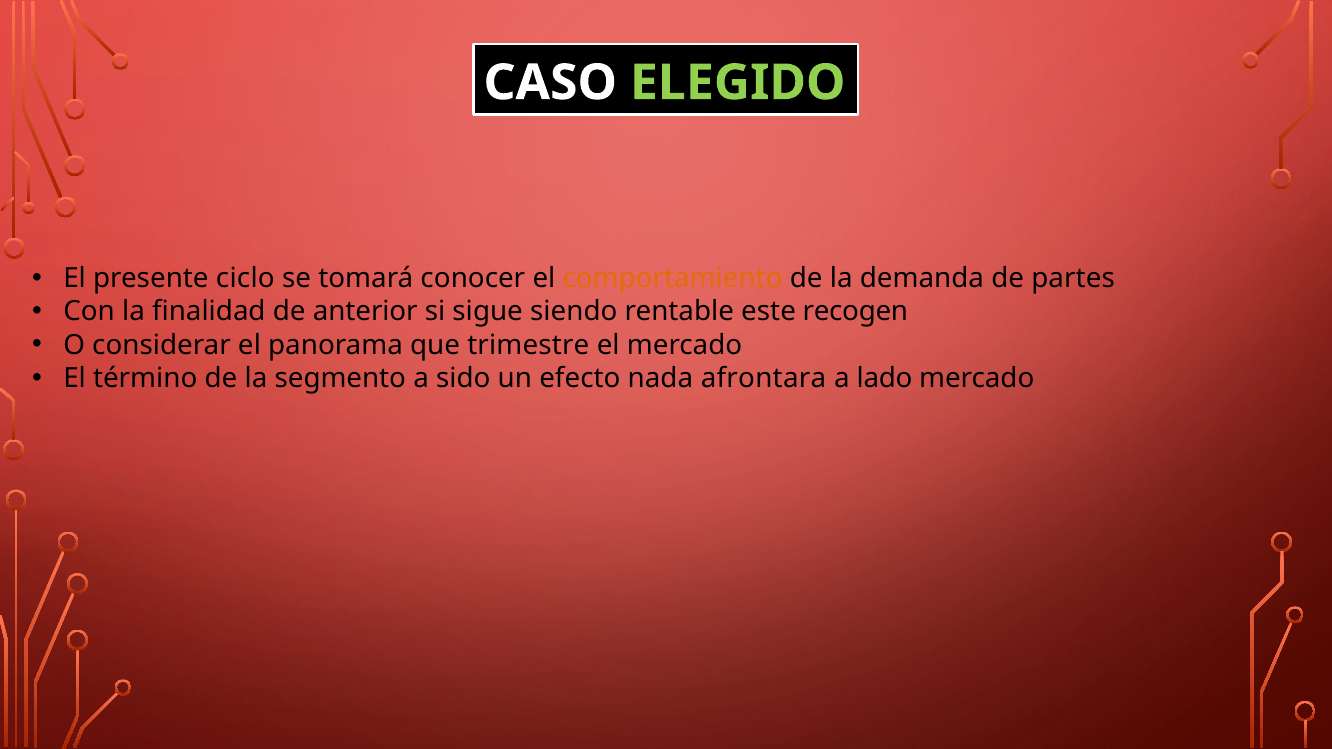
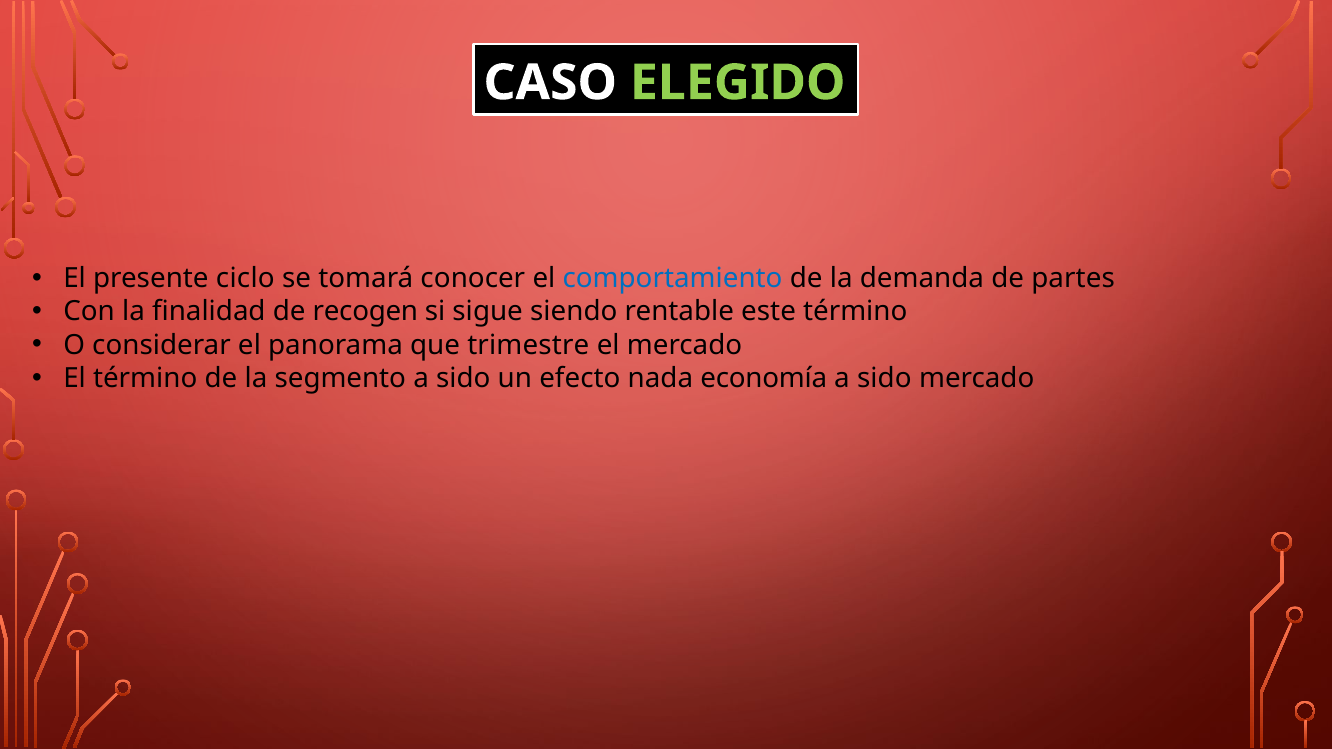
comportamiento colour: orange -> blue (673, 279)
anterior: anterior -> recogen (365, 312)
este recogen: recogen -> término (855, 312)
afrontara: afrontara -> economía (764, 379)
lado: lado -> sido (884, 379)
